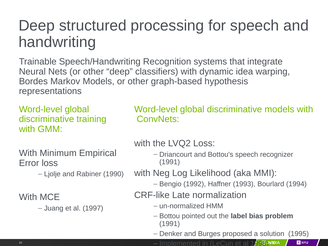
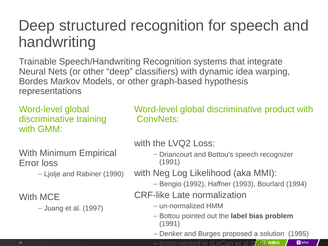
structured processing: processing -> recognition (167, 26)
discriminative models: models -> product (280, 109)
